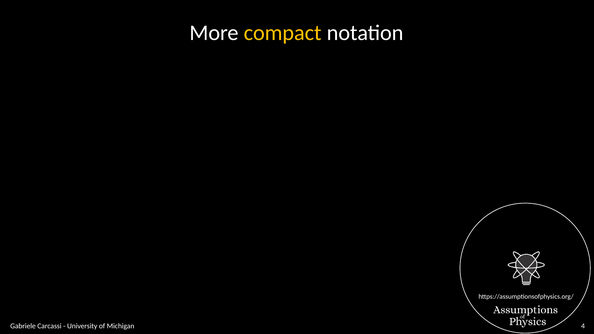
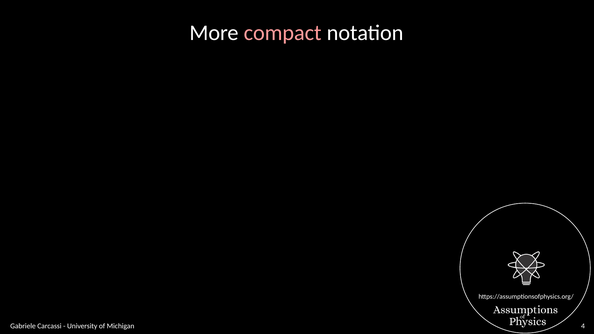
compact colour: yellow -> pink (283, 33)
